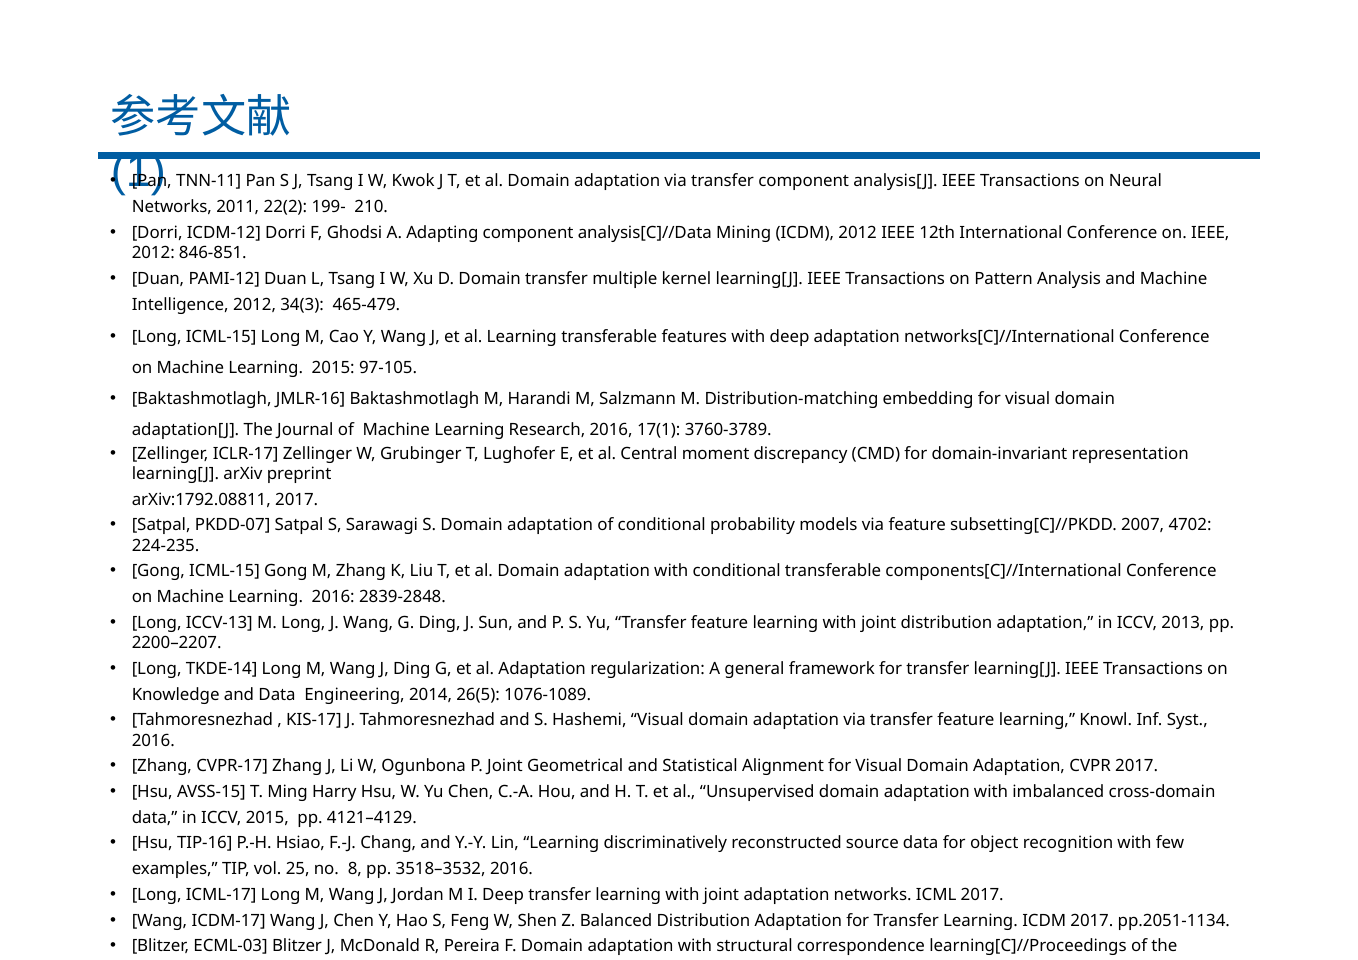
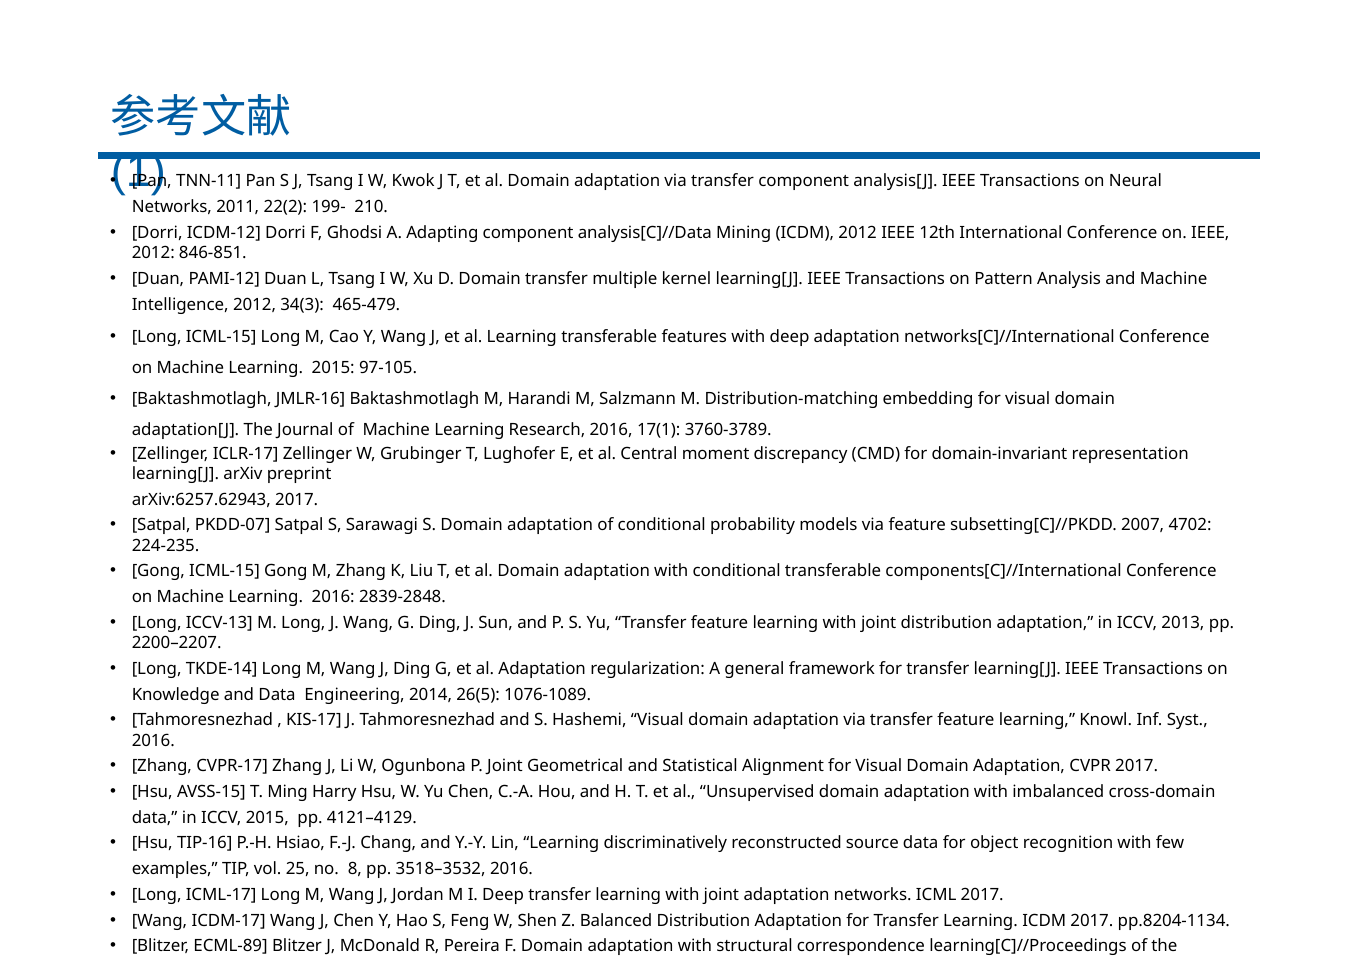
arXiv:1792.08811: arXiv:1792.08811 -> arXiv:6257.62943 (201, 500)
pp.2051‐1134: pp.2051‐1134 -> pp.8204‐1134 (1174, 921)
ECML‐03: ECML‐03 -> ECML‐89 (231, 946)
